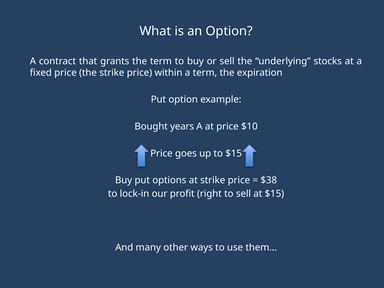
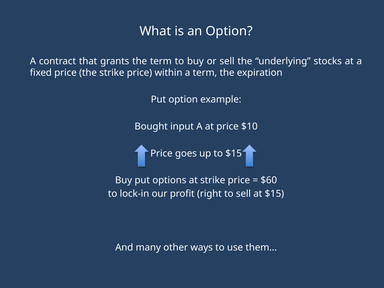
years: years -> input (182, 126)
$38: $38 -> $60 (269, 180)
